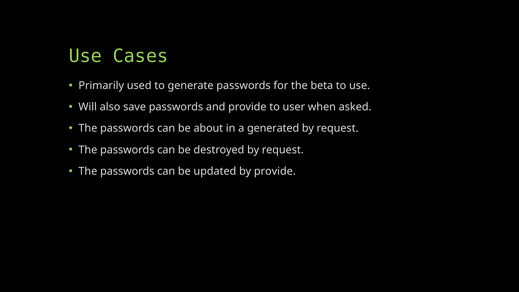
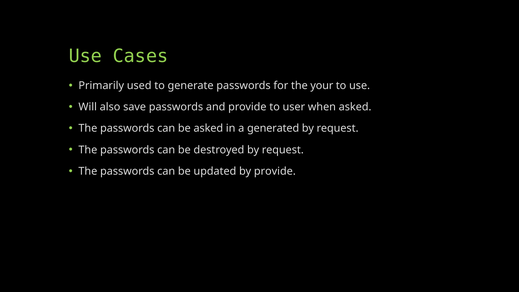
beta: beta -> your (322, 86)
be about: about -> asked (208, 128)
